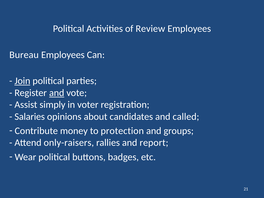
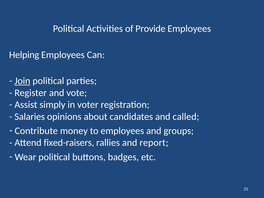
Review: Review -> Provide (150, 29)
Bureau: Bureau -> Helping (24, 55)
and underline: present -> none (57, 93)
to protection: protection -> employees (122, 131)
only-raisers: only-raisers -> fixed-raisers (69, 143)
